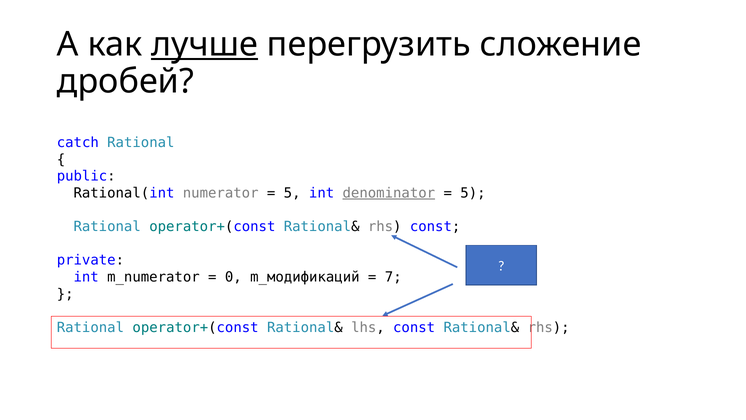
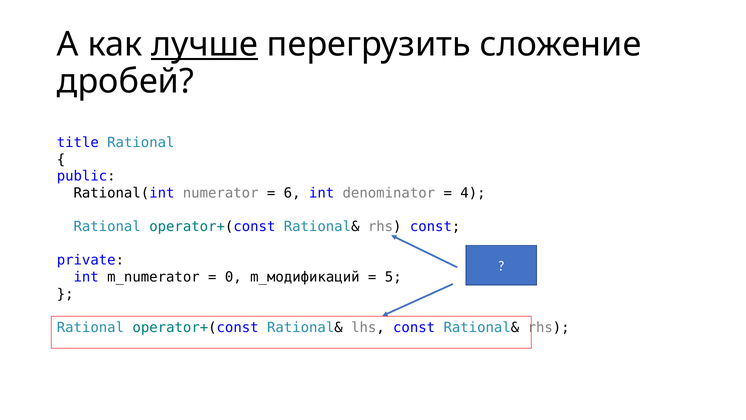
catch: catch -> title (78, 143)
5: 5 -> 6 (292, 193)
denominator underline: present -> none (389, 193)
5: 5 -> 4 (473, 193)
7: 7 -> 5 (393, 277)
